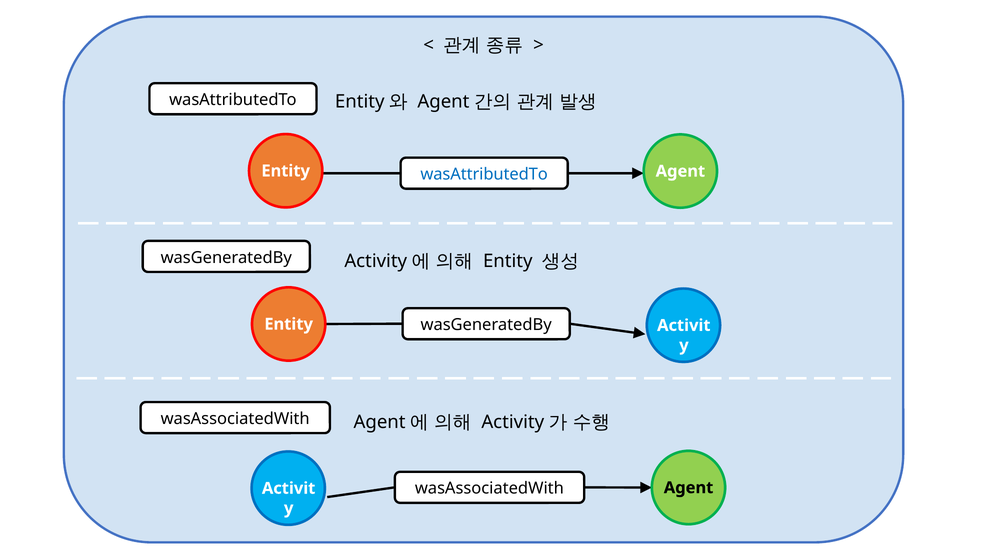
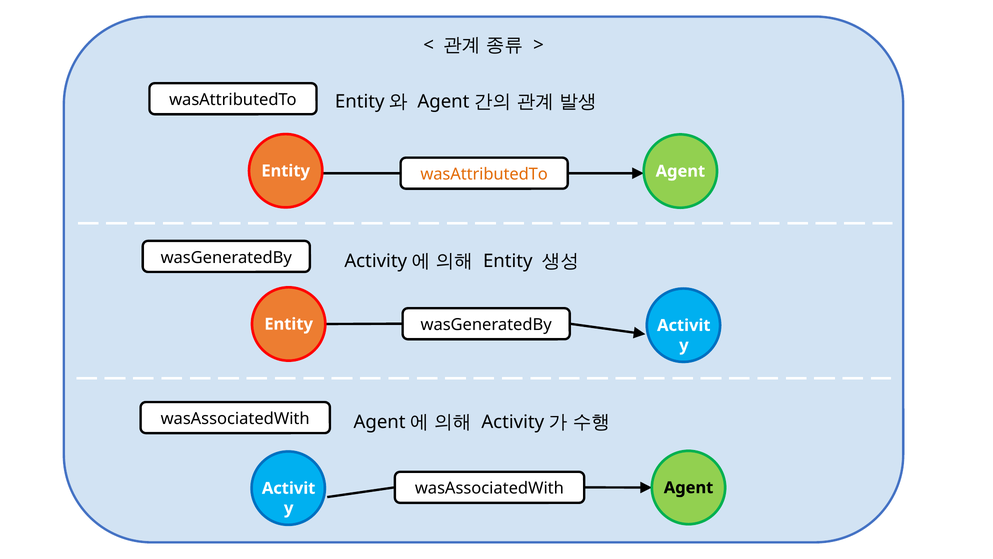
wasAttributedTo colour: blue -> orange (484, 174)
